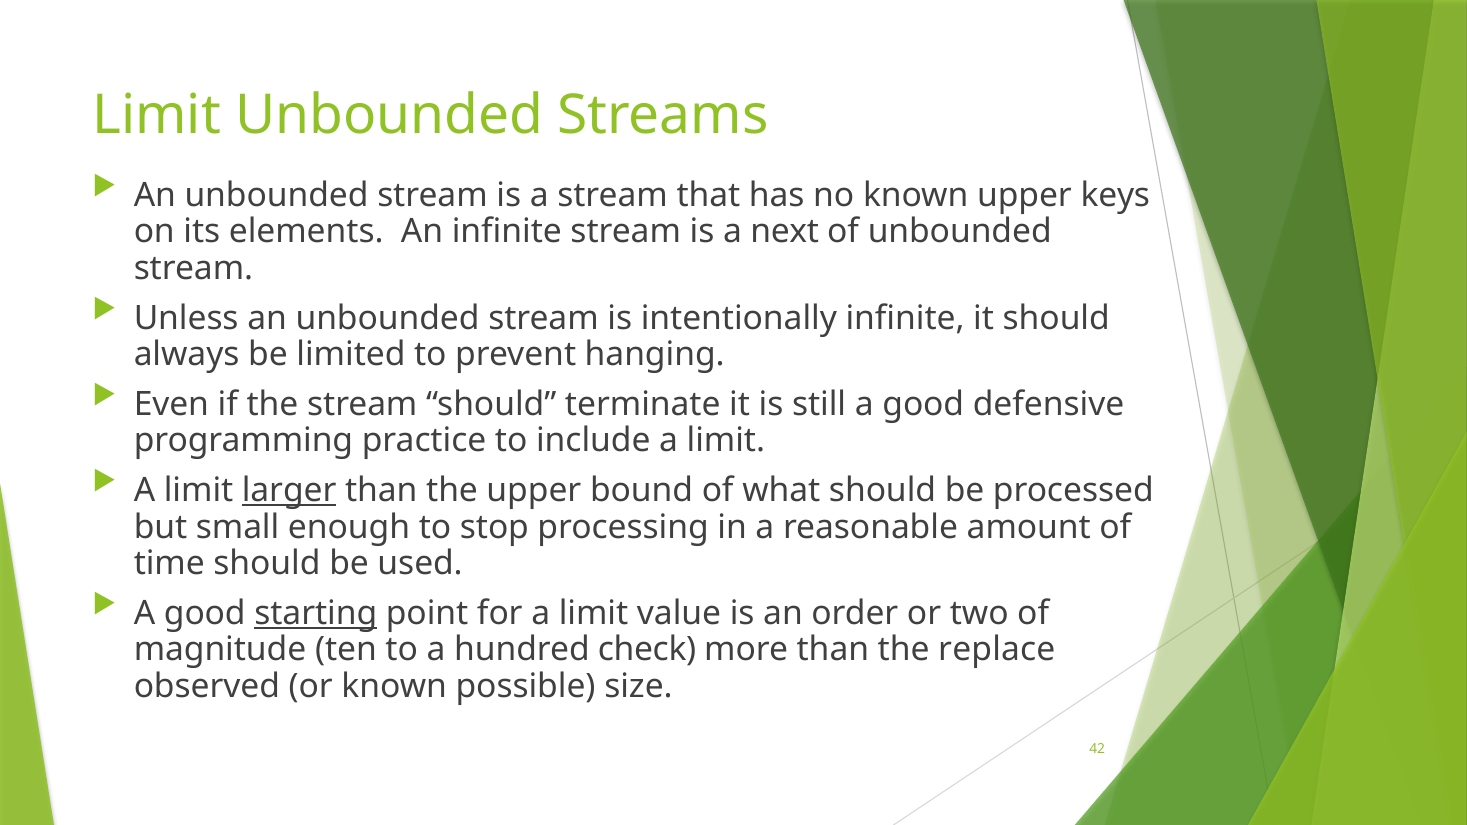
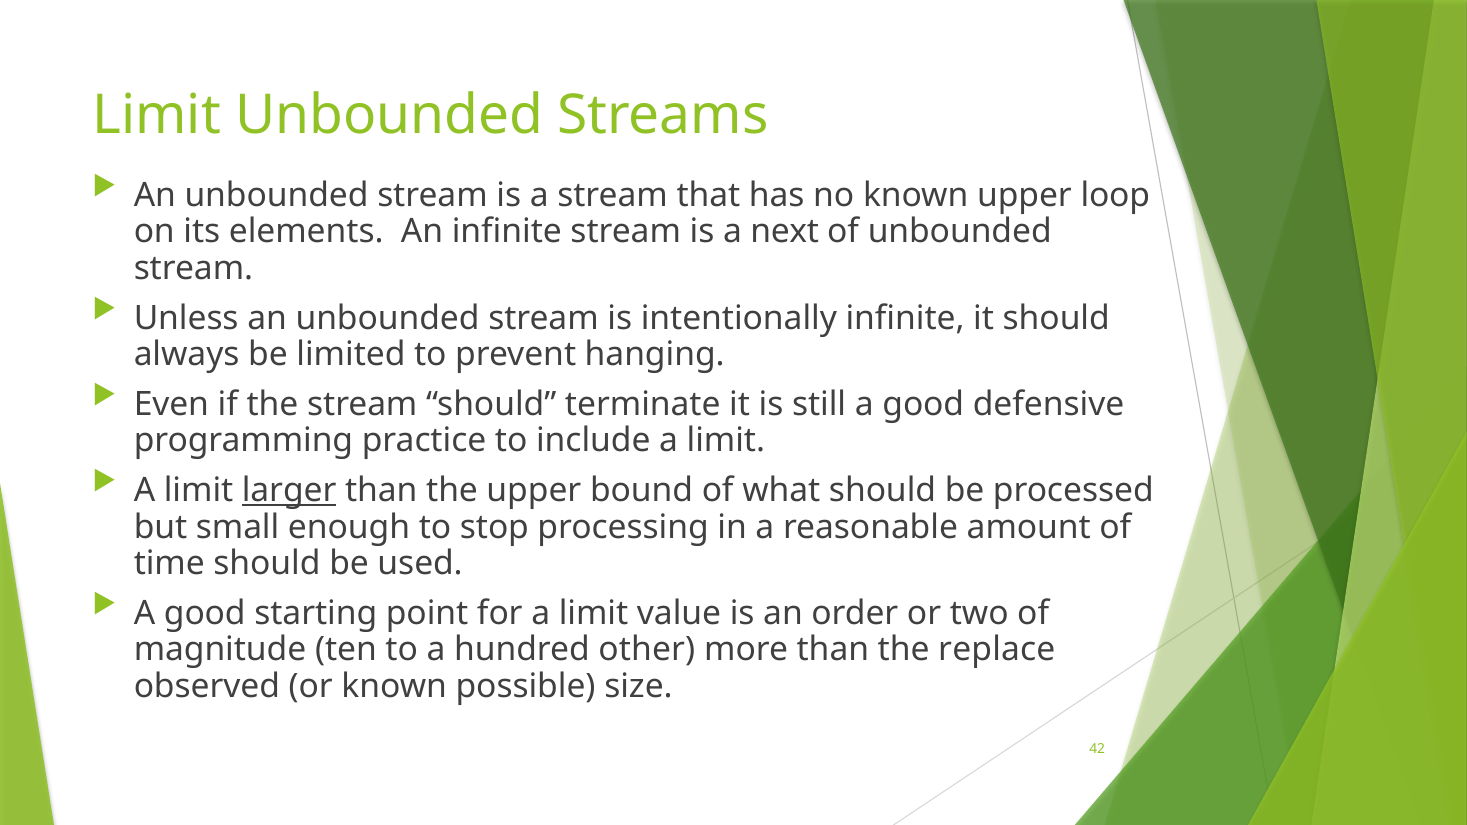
keys: keys -> loop (1115, 196)
starting underline: present -> none (316, 614)
check: check -> other (647, 650)
